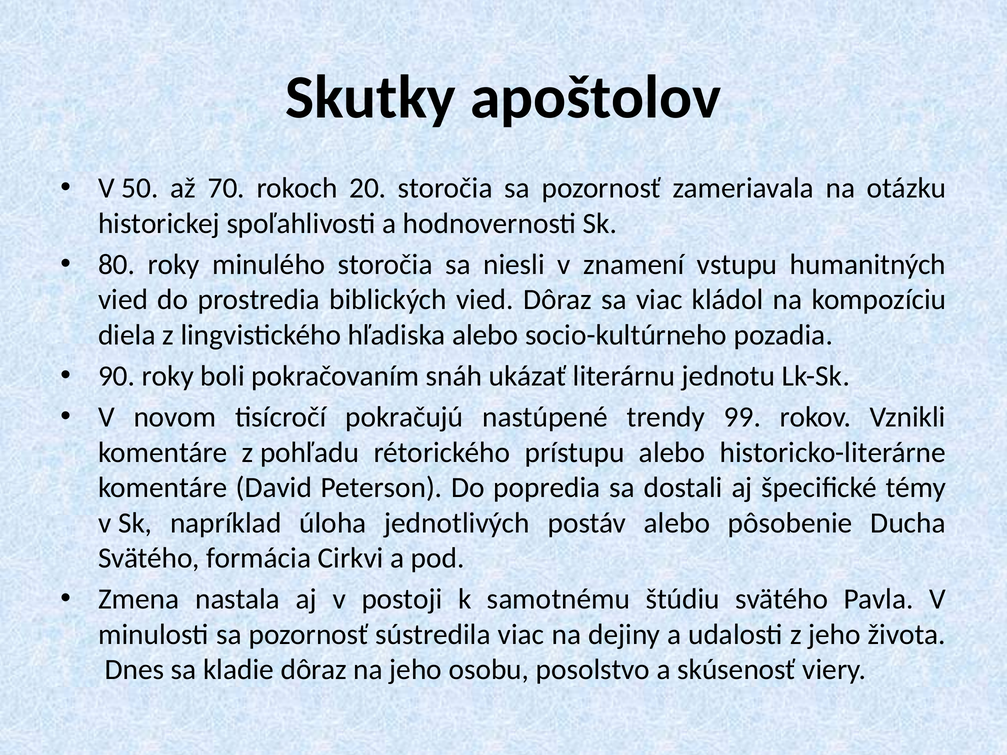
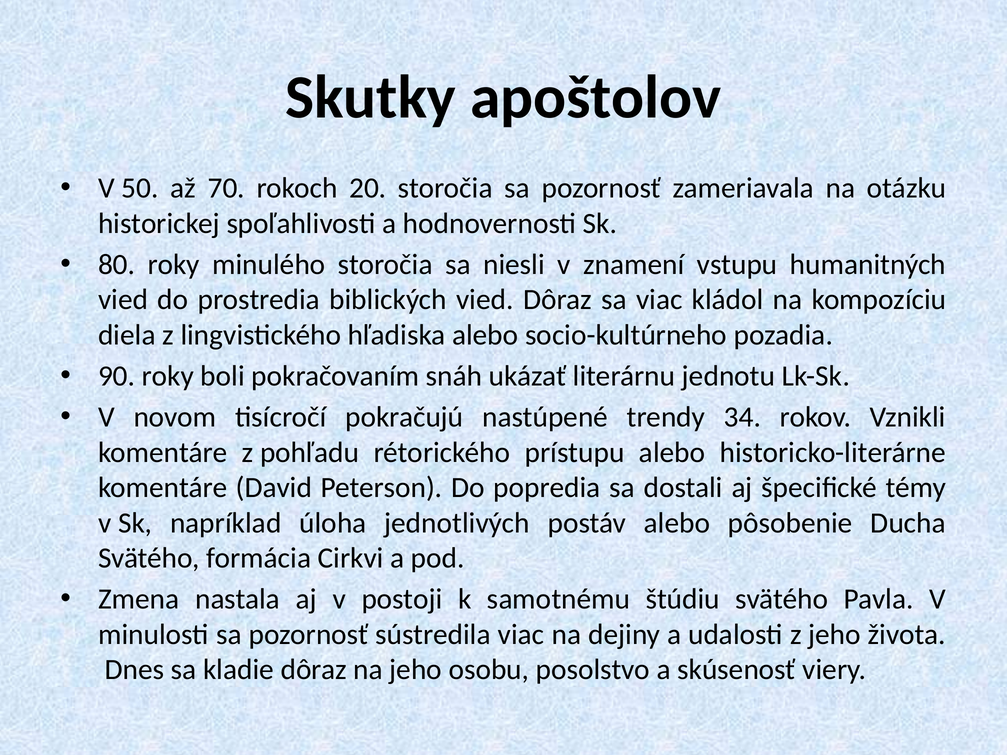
99: 99 -> 34 (743, 417)
